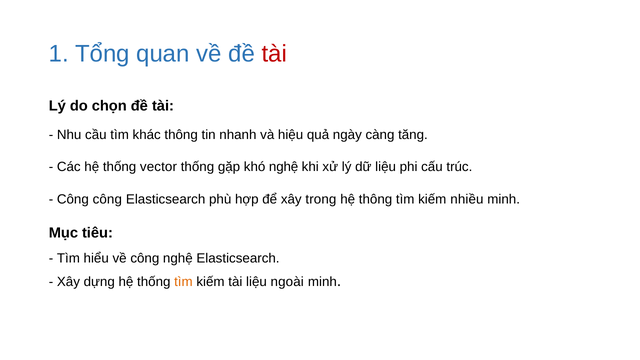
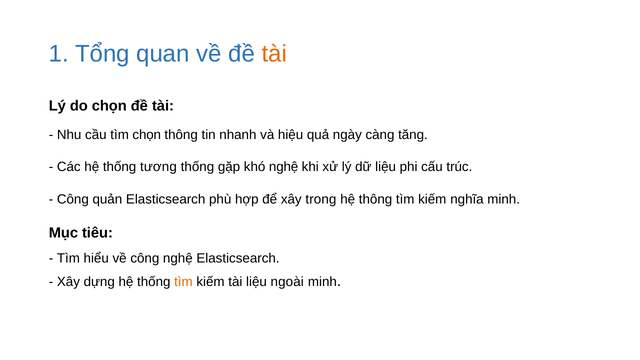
tài colour: red -> orange (274, 54)
tìm khác: khác -> chọn (147, 135)
vector: vector -> tương (158, 167)
Công công: công -> quản (107, 199)
nhiều: nhiều -> nghĩa (467, 199)
